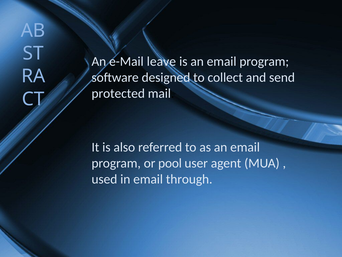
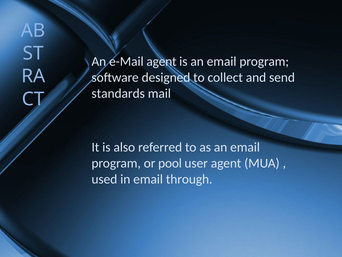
e-Mail leave: leave -> agent (161, 61)
protected: protected -> standards (118, 93)
